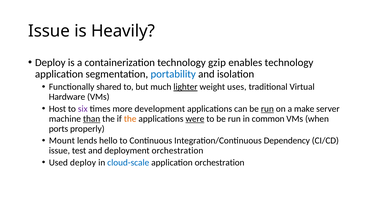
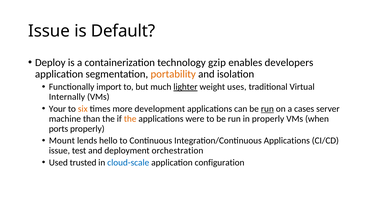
Heavily: Heavily -> Default (123, 31)
enables technology: technology -> developers (289, 62)
portability colour: blue -> orange (173, 74)
shared: shared -> import (109, 87)
Hardware: Hardware -> Internally (67, 97)
Host: Host -> Your (57, 109)
six colour: purple -> orange (83, 109)
make: make -> cases (304, 109)
than underline: present -> none (92, 119)
were underline: present -> none (195, 119)
in common: common -> properly (268, 119)
Integration/Continuous Dependency: Dependency -> Applications (287, 140)
Used deploy: deploy -> trusted (83, 162)
application orchestration: orchestration -> configuration (220, 162)
